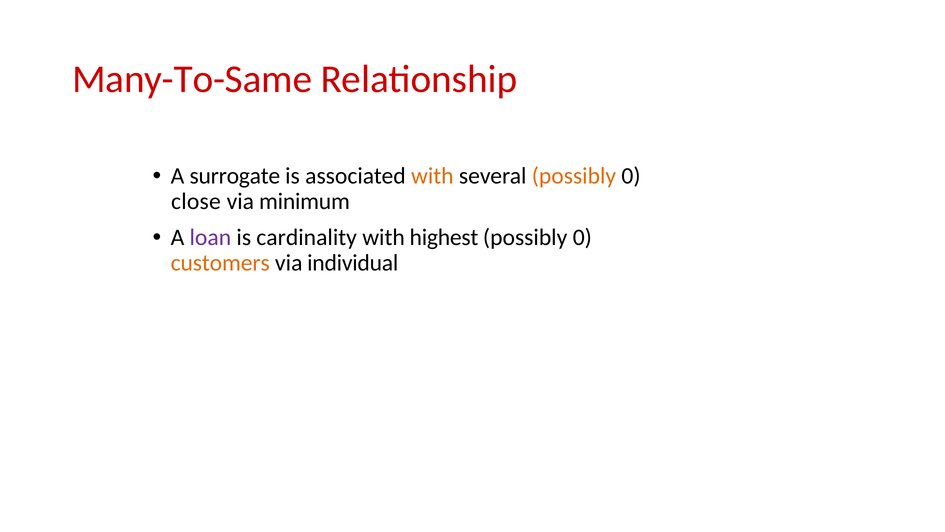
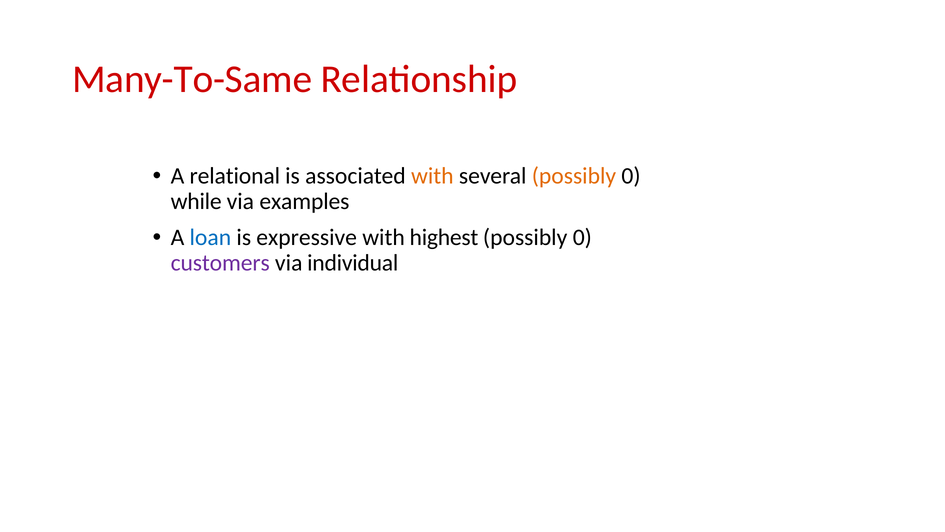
surrogate: surrogate -> relational (235, 176)
close: close -> while (196, 201)
minimum: minimum -> examples (304, 201)
loan colour: purple -> blue (210, 237)
cardinality: cardinality -> expressive (307, 237)
customers colour: orange -> purple (220, 263)
